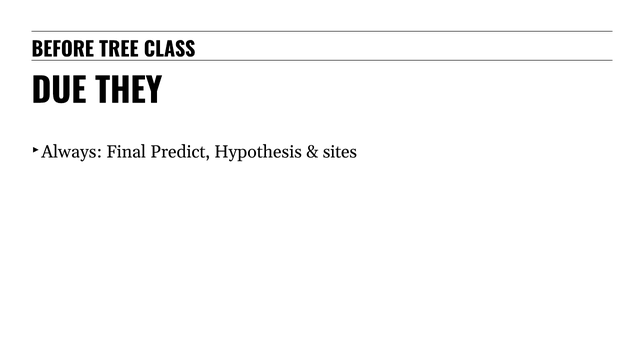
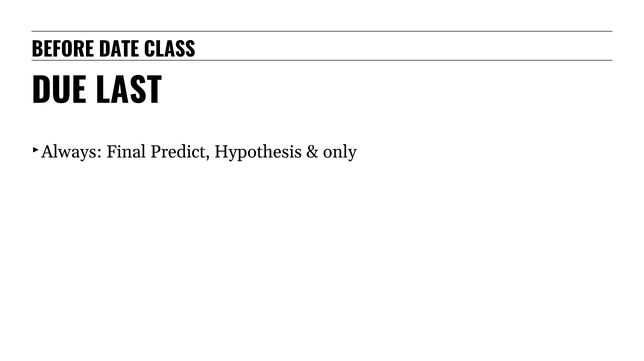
TREE: TREE -> DATE (119, 50)
THEY: THEY -> LAST (129, 92)
sites: sites -> only (340, 152)
